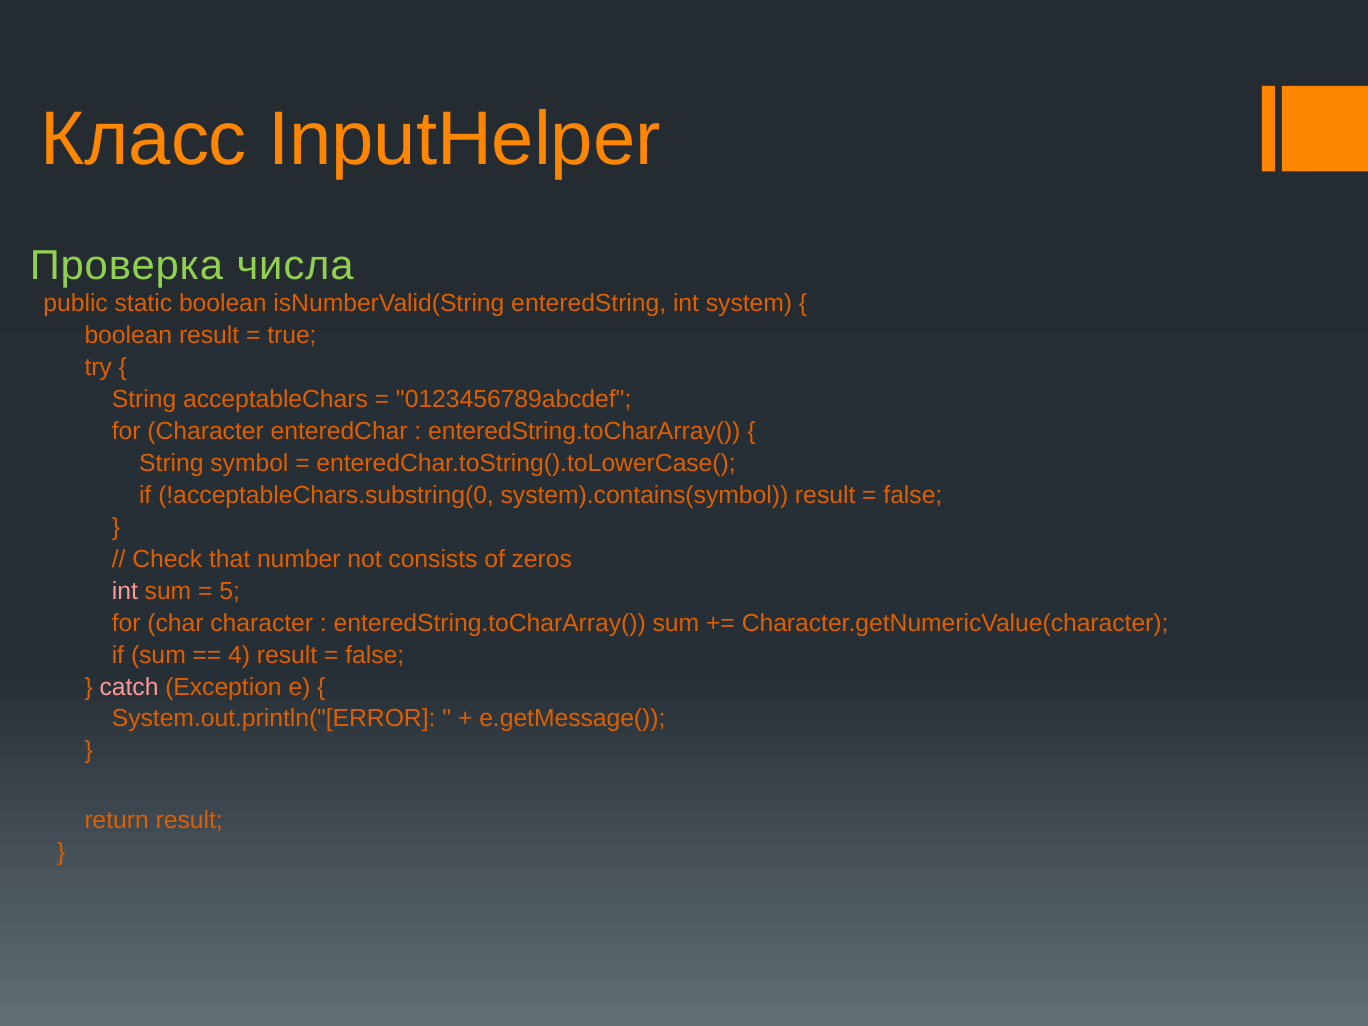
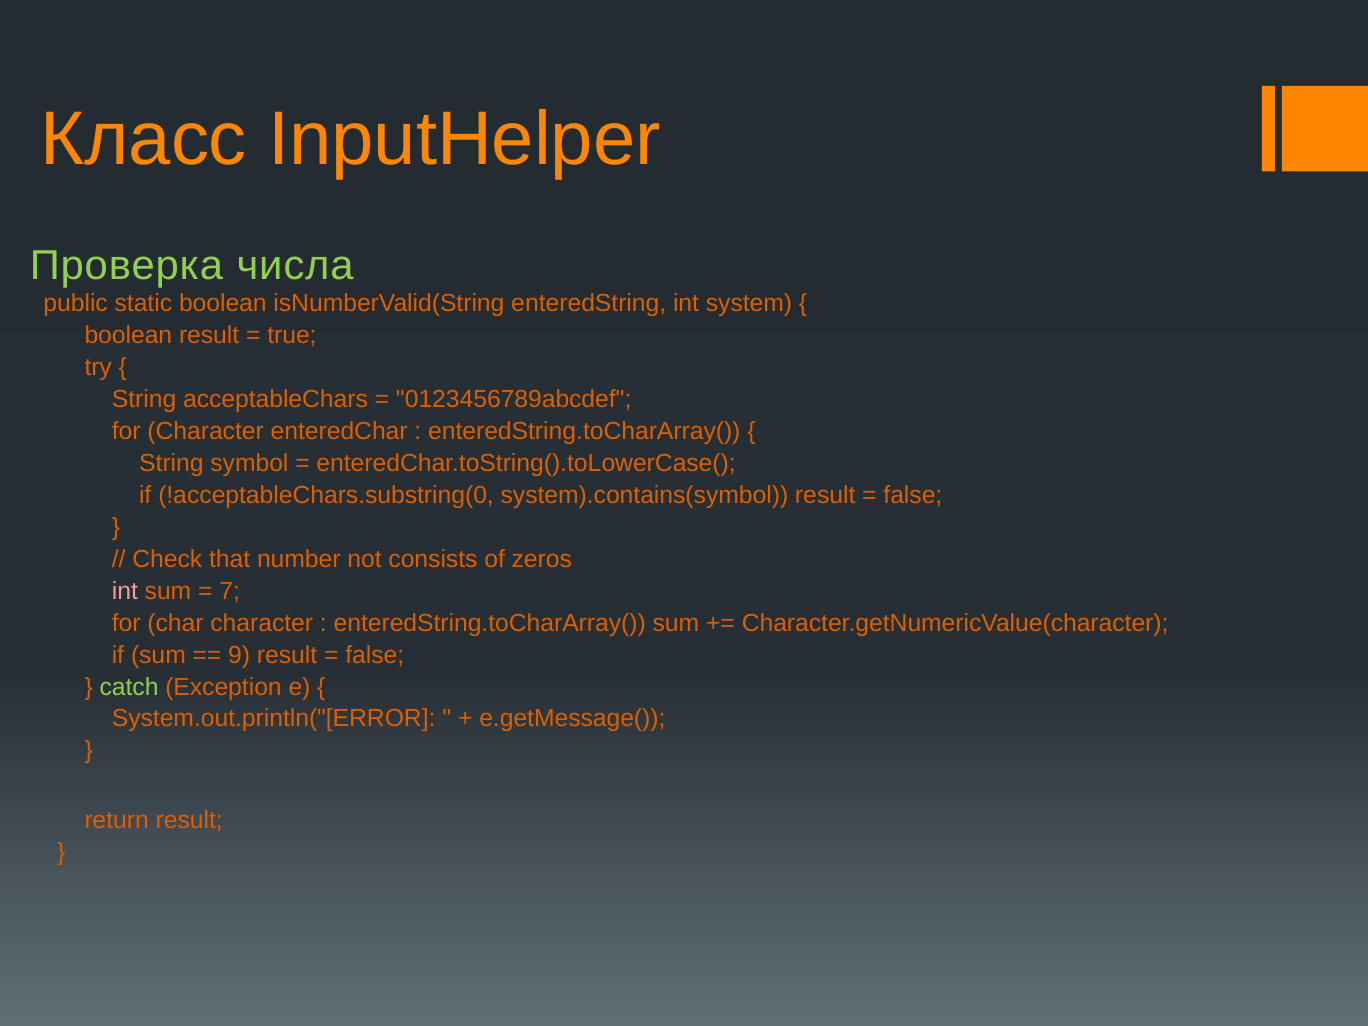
5: 5 -> 7 (230, 591)
4: 4 -> 9 (239, 655)
catch colour: pink -> light green (129, 687)
